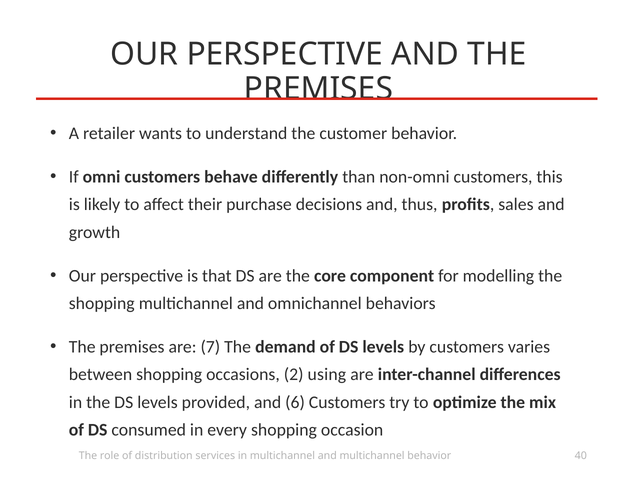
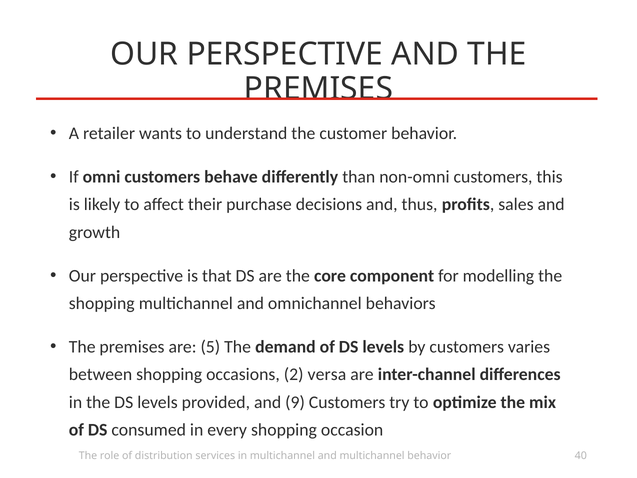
7: 7 -> 5 (210, 347)
using: using -> versa (327, 374)
6: 6 -> 9 (295, 402)
